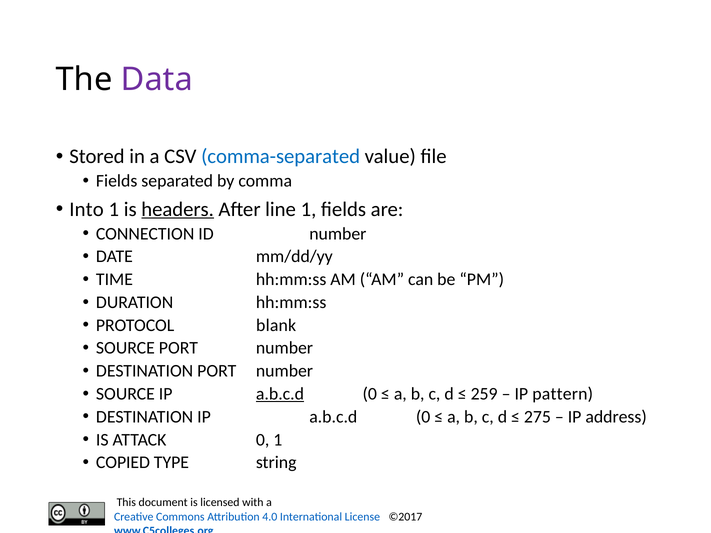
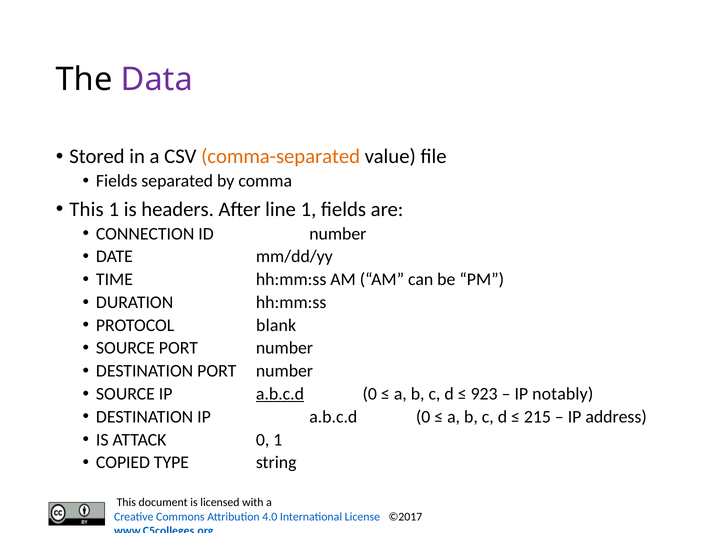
comma-separated colour: blue -> orange (281, 157)
Into: Into -> This (87, 209)
headers underline: present -> none (178, 209)
259: 259 -> 923 (484, 394)
pattern: pattern -> notably (563, 394)
275: 275 -> 215 (537, 417)
